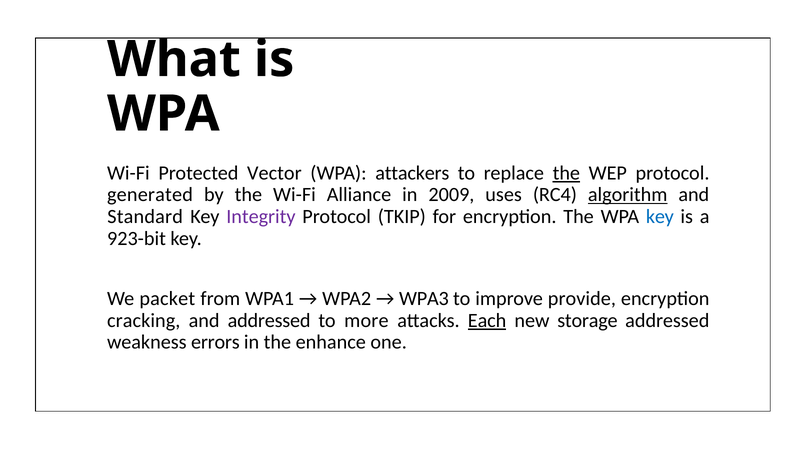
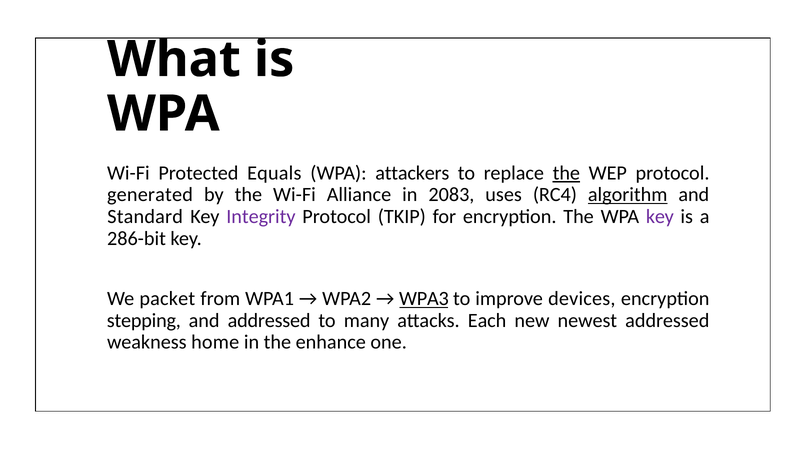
Vector: Vector -> Equals (274, 173)
2009: 2009 -> 2083 (451, 195)
key colour: blue -> purple (660, 217)
923-bit: 923-bit -> 286-bit (136, 239)
WPA3 underline: none -> present (424, 299)
provide: provide -> devices (582, 299)
cracking: cracking -> stepping (144, 321)
more: more -> many (367, 321)
Each underline: present -> none (487, 321)
storage: storage -> newest (587, 321)
errors: errors -> home (215, 343)
